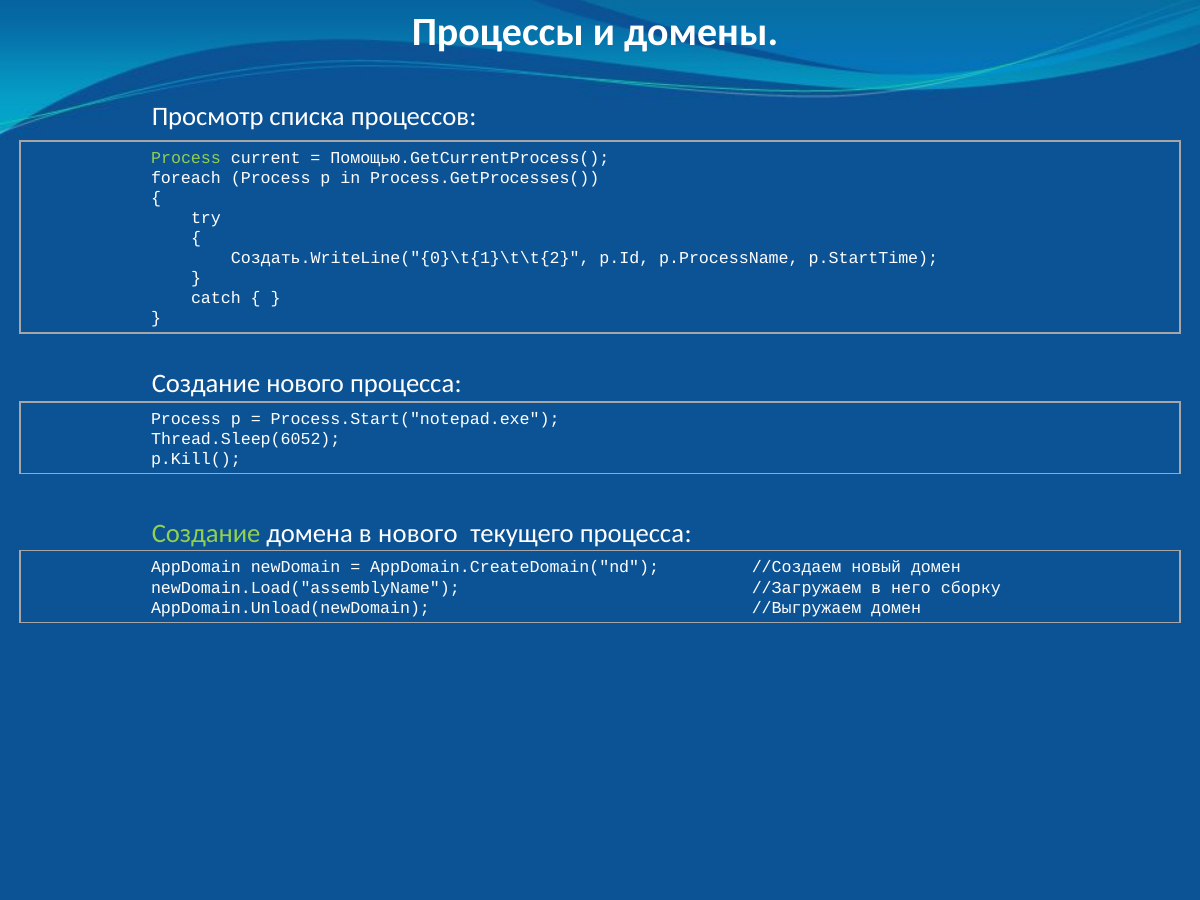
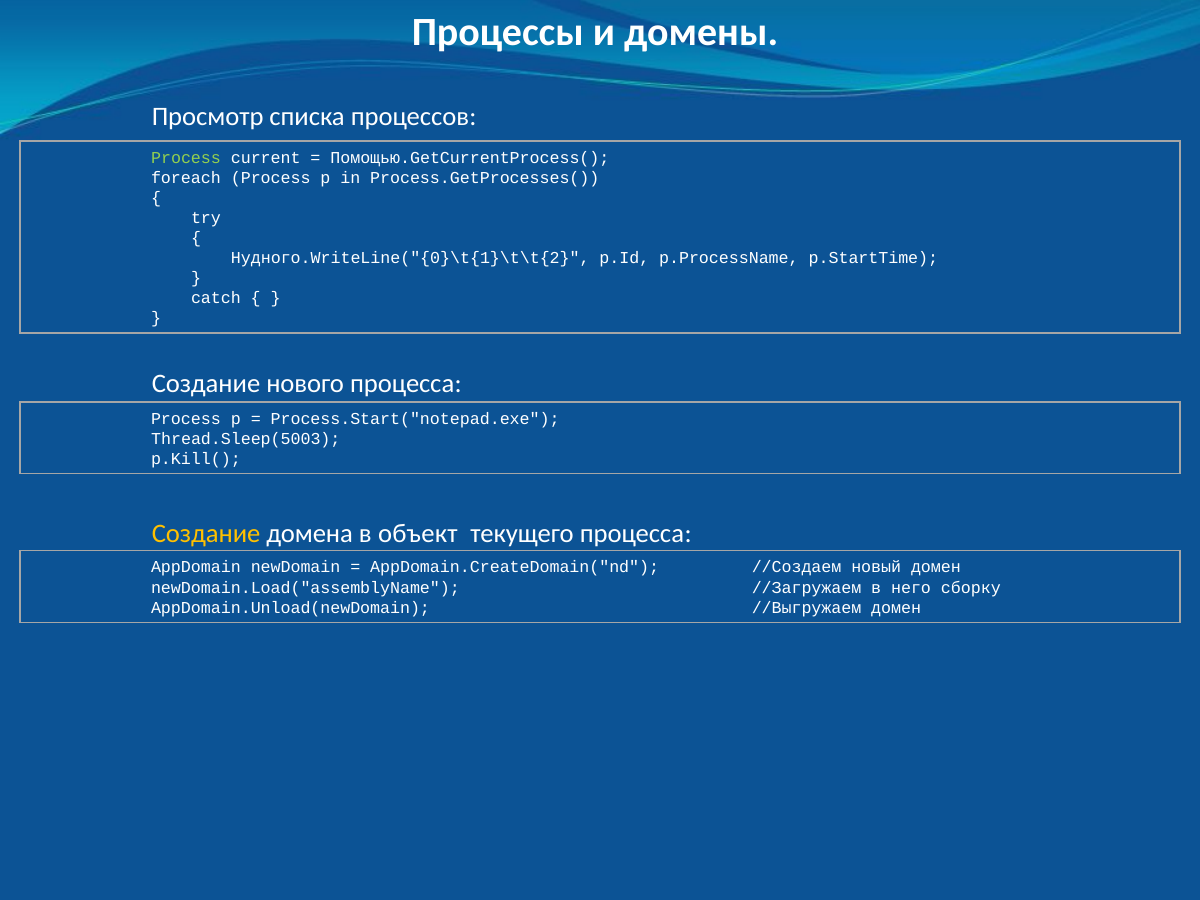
Создать.WriteLine("{0}\t{1}\t\t{2: Создать.WriteLine("{0}\t{1}\t\t{2 -> Нудного.WriteLine("{0}\t{1}\t\t{2 (410, 258)
Thread.Sleep(6052: Thread.Sleep(6052 -> Thread.Sleep(5003 (246, 439)
Создание colour: light green -> yellow (206, 534)
в нового: нового -> объект (418, 534)
